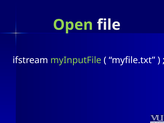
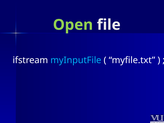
myInputFile colour: light green -> light blue (76, 60)
